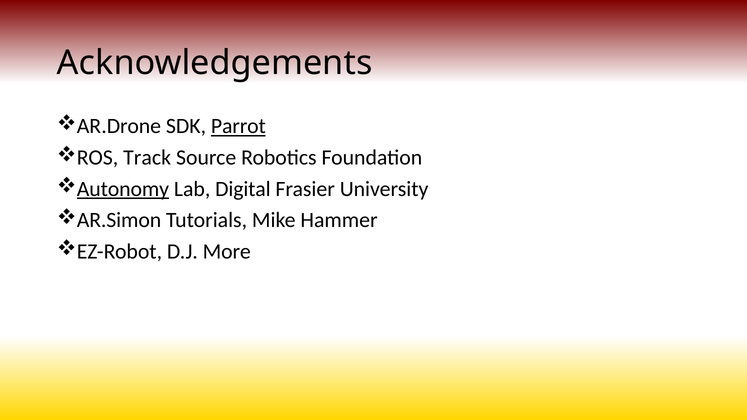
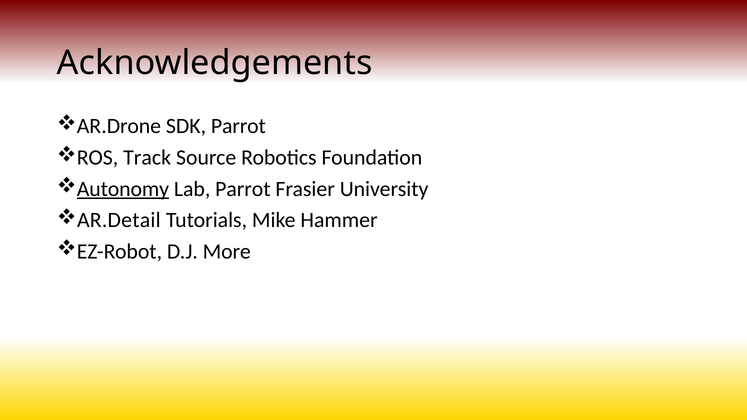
Parrot underline: present -> none (238, 126)
Lab Digital: Digital -> Parrot (243, 189)
AR.Simon: AR.Simon -> AR.Detail (119, 220)
